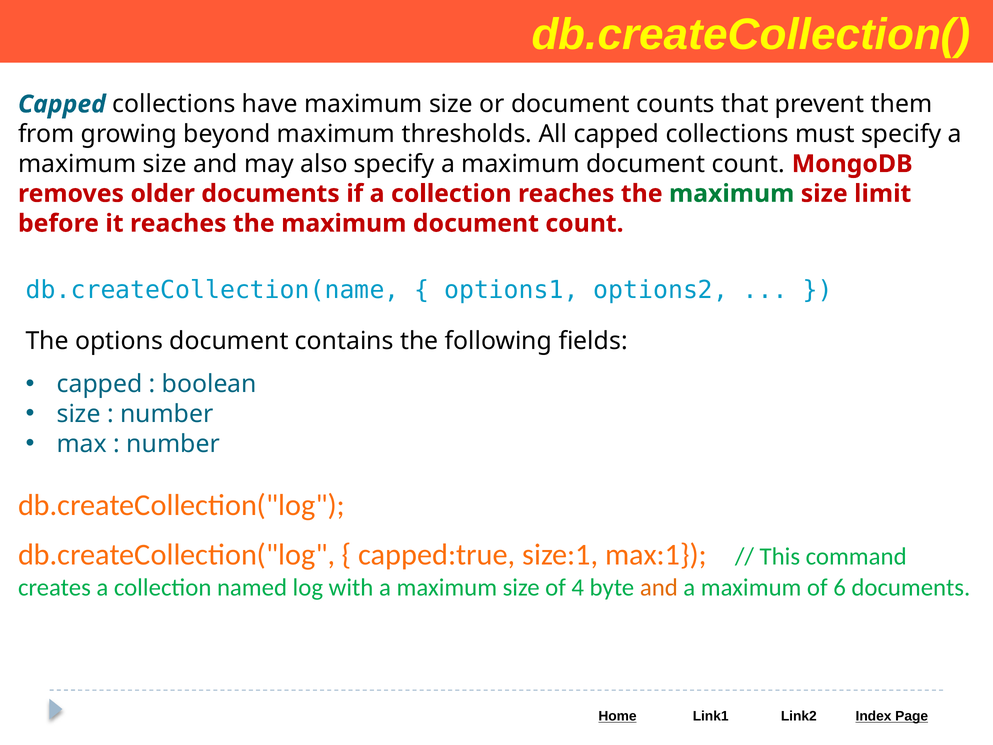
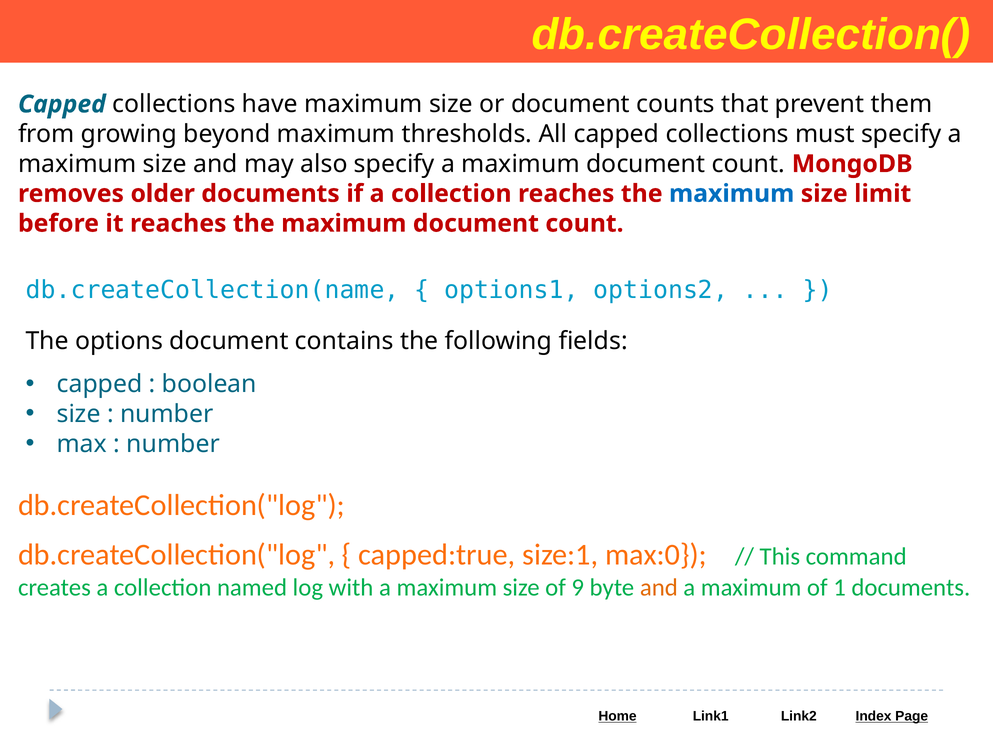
maximum colour: green -> blue (732, 194)
max:1: max:1 -> max:0 (656, 555)
4: 4 -> 9 (578, 587)
6: 6 -> 1 (840, 587)
